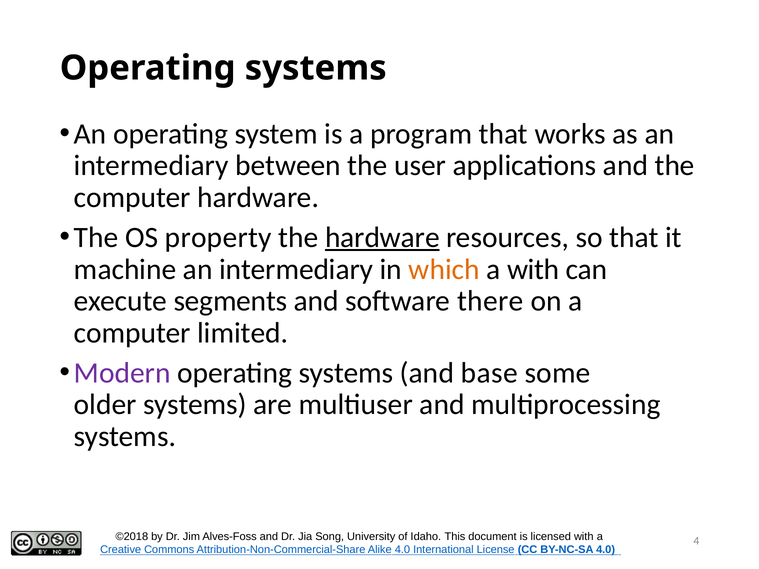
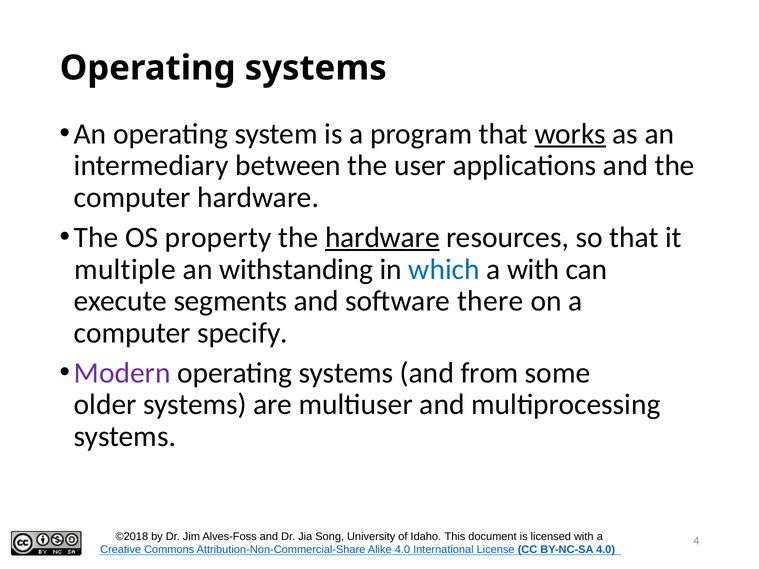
works underline: none -> present (570, 134)
machine: machine -> multiple (125, 269)
intermediary: intermediary -> withstanding (296, 269)
which colour: orange -> blue (444, 269)
limited: limited -> specify (243, 333)
base: base -> from (490, 373)
